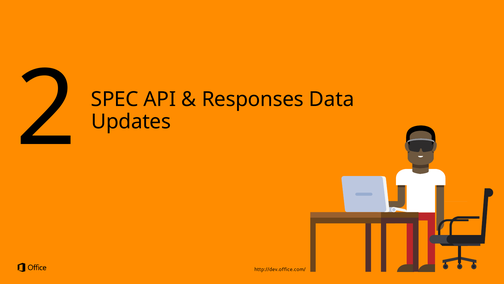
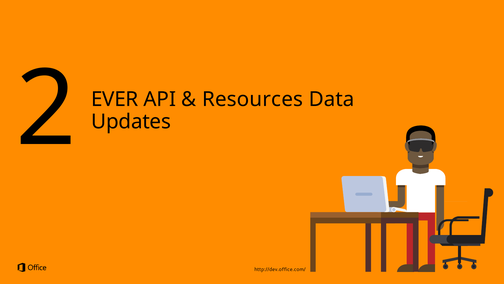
SPEC: SPEC -> EVER (115, 99)
Responses: Responses -> Resources (253, 99)
